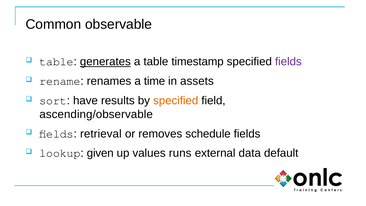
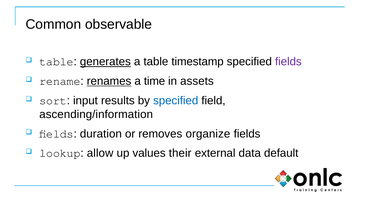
renames underline: none -> present (109, 81)
have: have -> input (85, 101)
specified colour: orange -> blue (176, 101)
ascending/observable: ascending/observable -> ascending/information (96, 114)
retrieval: retrieval -> duration (101, 134)
schedule: schedule -> organize (208, 134)
given: given -> allow (100, 153)
runs: runs -> their (180, 153)
